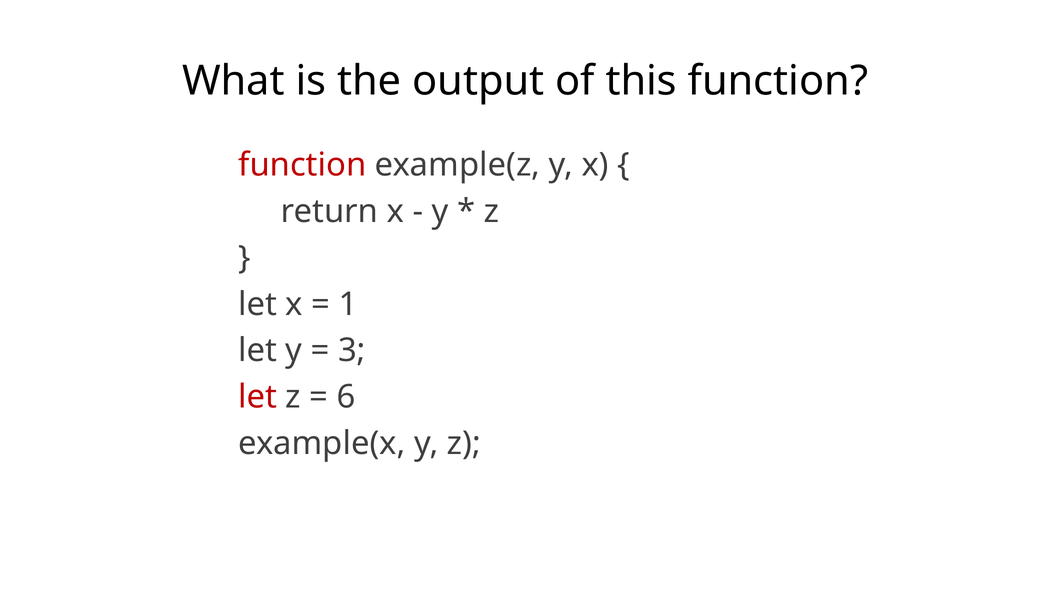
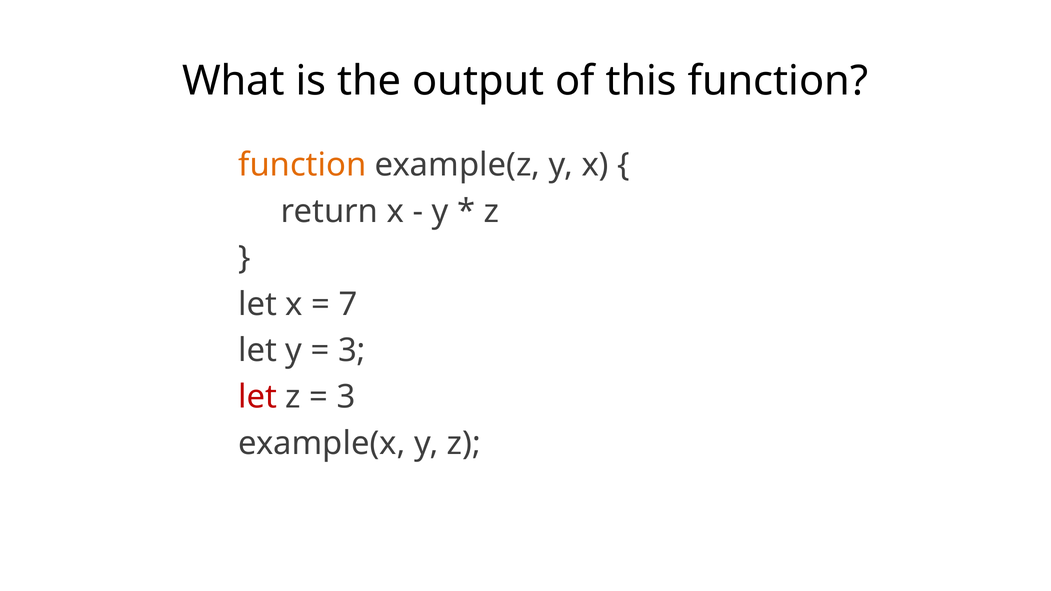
function colour: red -> orange (302, 165)
1: 1 -> 7 (348, 304)
6: 6 -> 3 (346, 397)
